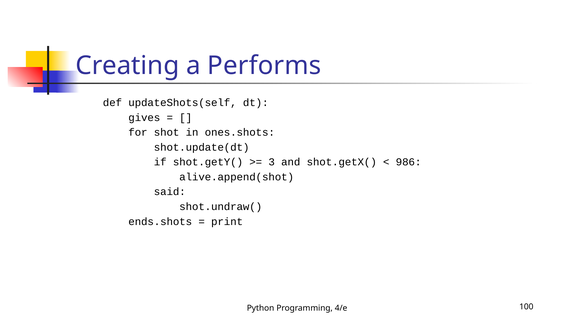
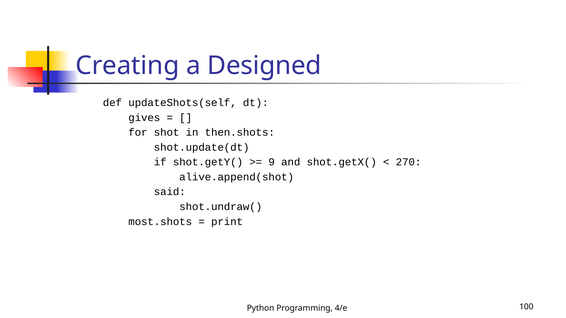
Performs: Performs -> Designed (264, 66)
ones.shots: ones.shots -> then.shots (240, 133)
3: 3 -> 9 (272, 162)
986: 986 -> 270 (409, 162)
ends.shots: ends.shots -> most.shots (160, 222)
